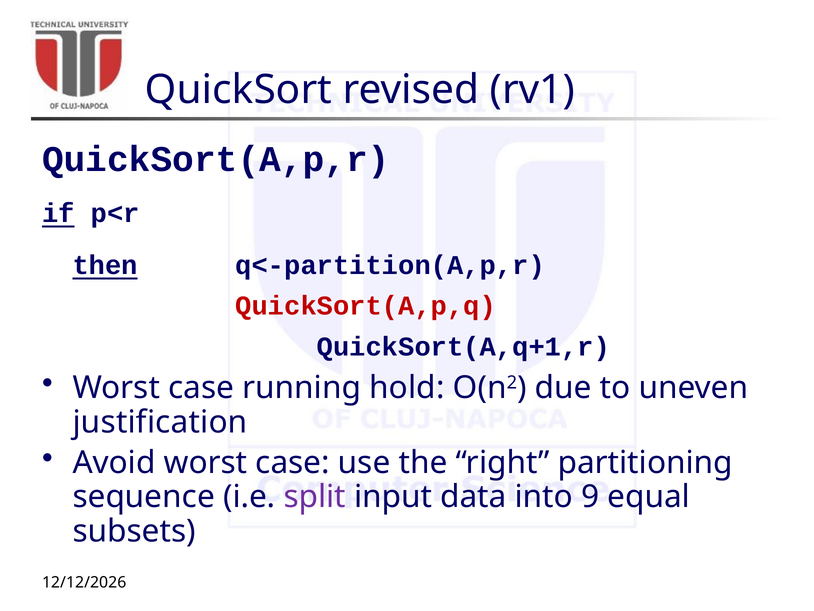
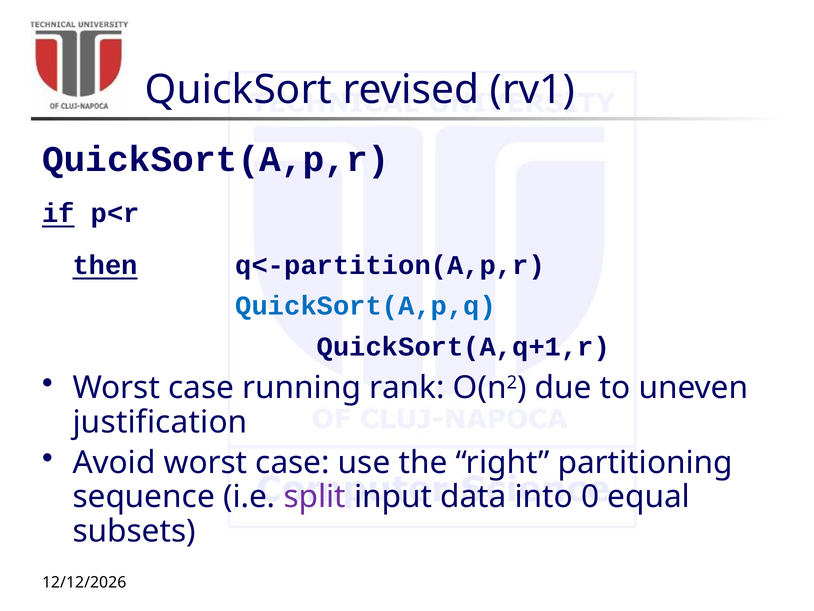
QuickSort(A,p,q colour: red -> blue (366, 306)
hold: hold -> rank (407, 388)
9: 9 -> 0 (590, 497)
